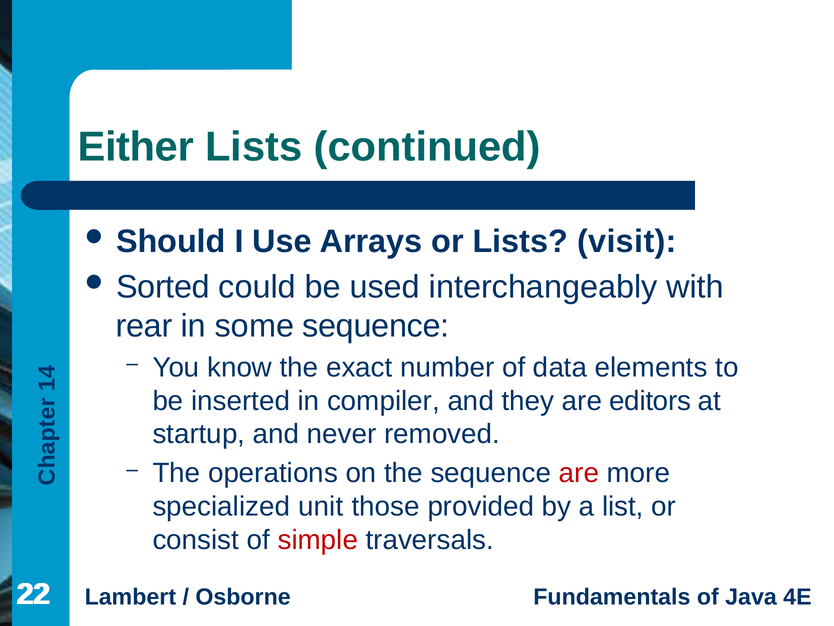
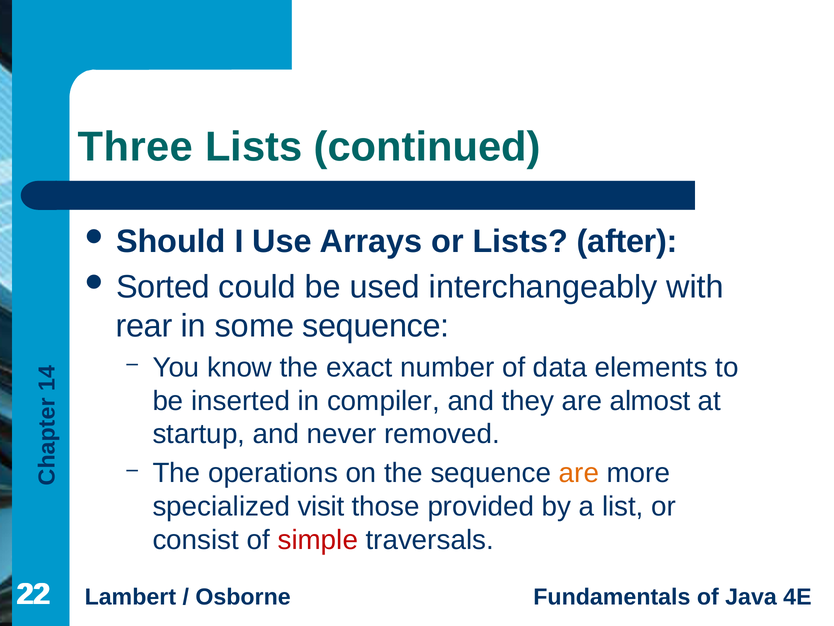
Either: Either -> Three (136, 147)
visit: visit -> after (627, 241)
editors: editors -> almost (650, 401)
are colour: red -> orange (579, 473)
unit: unit -> visit (321, 506)
